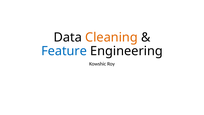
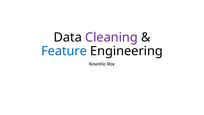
Cleaning colour: orange -> purple (111, 37)
